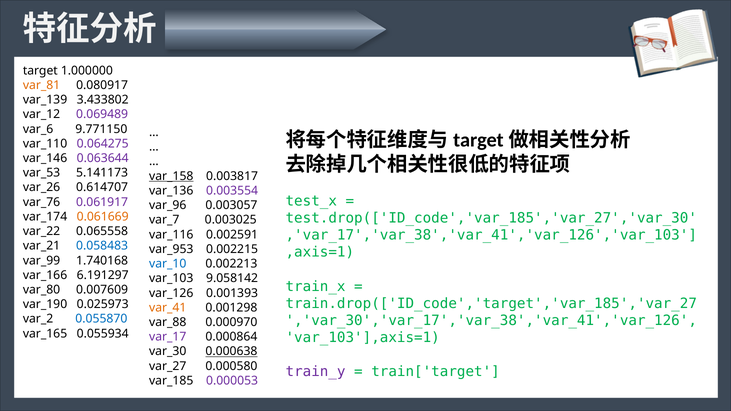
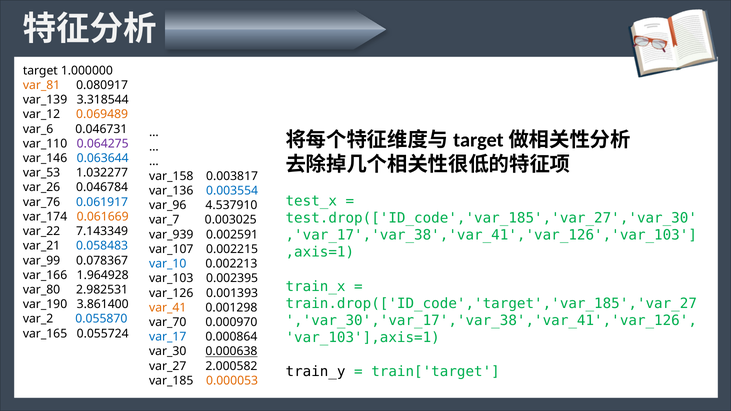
3.433802: 3.433802 -> 3.318544 (103, 100)
0.069489 colour: purple -> orange (102, 114)
9.771150: 9.771150 -> 0.046731 (101, 129)
0.063644 colour: purple -> blue (103, 158)
5.141173: 5.141173 -> 1.032277 (102, 173)
var_158 underline: present -> none (171, 176)
0.614707: 0.614707 -> 0.046784 (102, 188)
0.003554 colour: purple -> blue (232, 191)
0.061917 colour: purple -> blue (102, 202)
0.003057: 0.003057 -> 4.537910 (231, 205)
0.065558: 0.065558 -> 7.143349 (102, 231)
var_116: var_116 -> var_939 (171, 235)
var_953: var_953 -> var_107 (171, 249)
1.740168: 1.740168 -> 0.078367 (102, 261)
6.191297: 6.191297 -> 1.964928 (103, 275)
9.058142: 9.058142 -> 0.002395 (232, 279)
0.007609: 0.007609 -> 2.982531 (102, 290)
0.025973: 0.025973 -> 3.861400 (103, 304)
var_88: var_88 -> var_70 (168, 322)
0.055934: 0.055934 -> 0.055724 (103, 334)
var_17 colour: purple -> blue (168, 337)
0.000580: 0.000580 -> 2.000582 (231, 366)
train_y colour: purple -> black (316, 372)
0.000053 colour: purple -> orange (232, 381)
